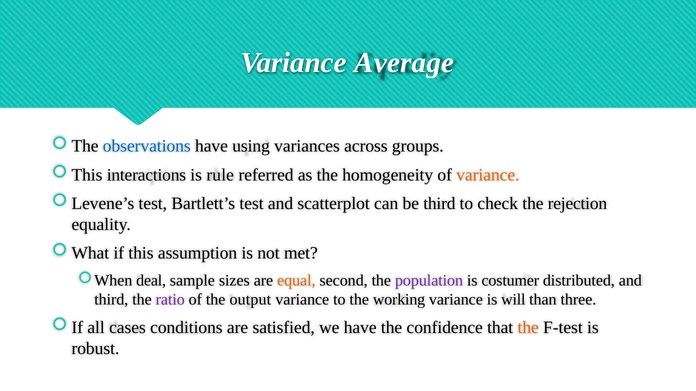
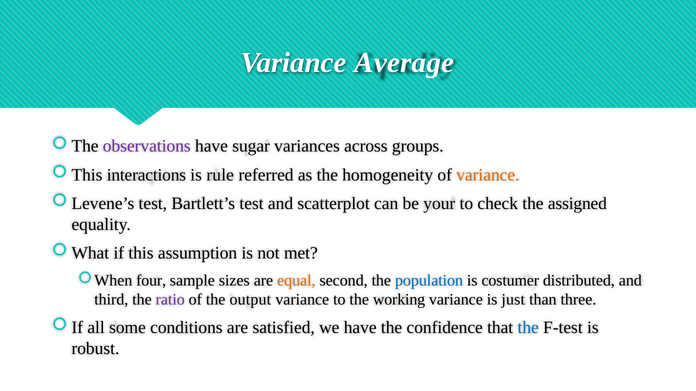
observations colour: blue -> purple (147, 146)
using: using -> sugar (251, 146)
be third: third -> your (439, 204)
rejection: rejection -> assigned (577, 204)
deal: deal -> four (151, 281)
population colour: purple -> blue (429, 281)
will: will -> just (513, 300)
cases: cases -> some (127, 328)
the colour: orange -> blue (528, 328)
